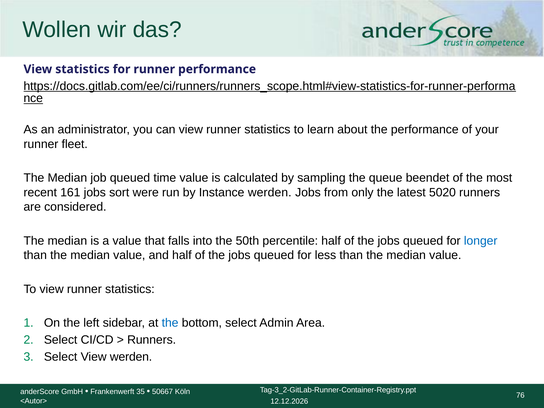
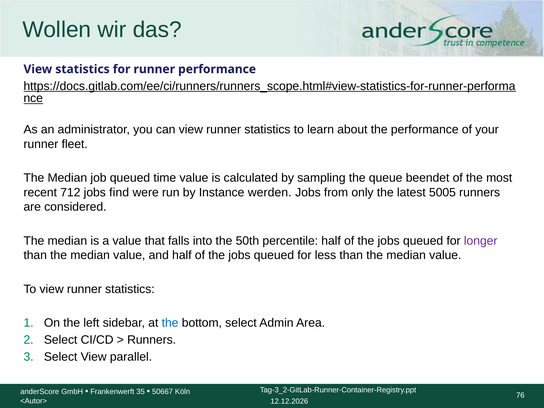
161: 161 -> 712 (70, 192)
sort: sort -> find (119, 192)
5020: 5020 -> 5005 (442, 192)
longer colour: blue -> purple (481, 241)
View werden: werden -> parallel (131, 357)
